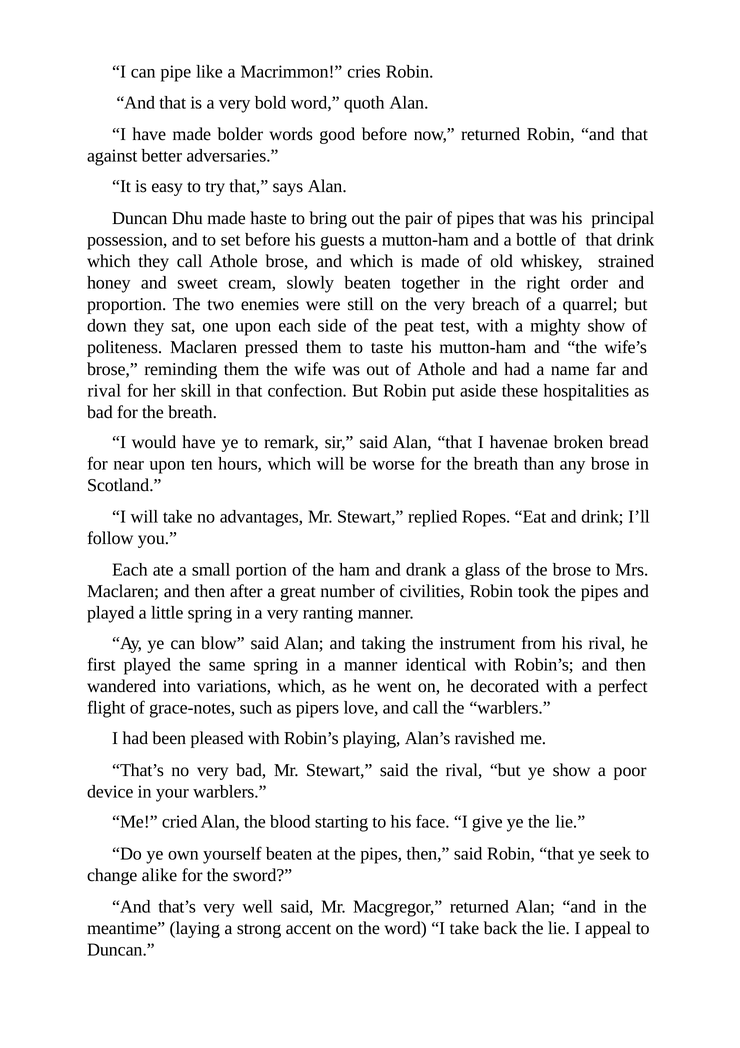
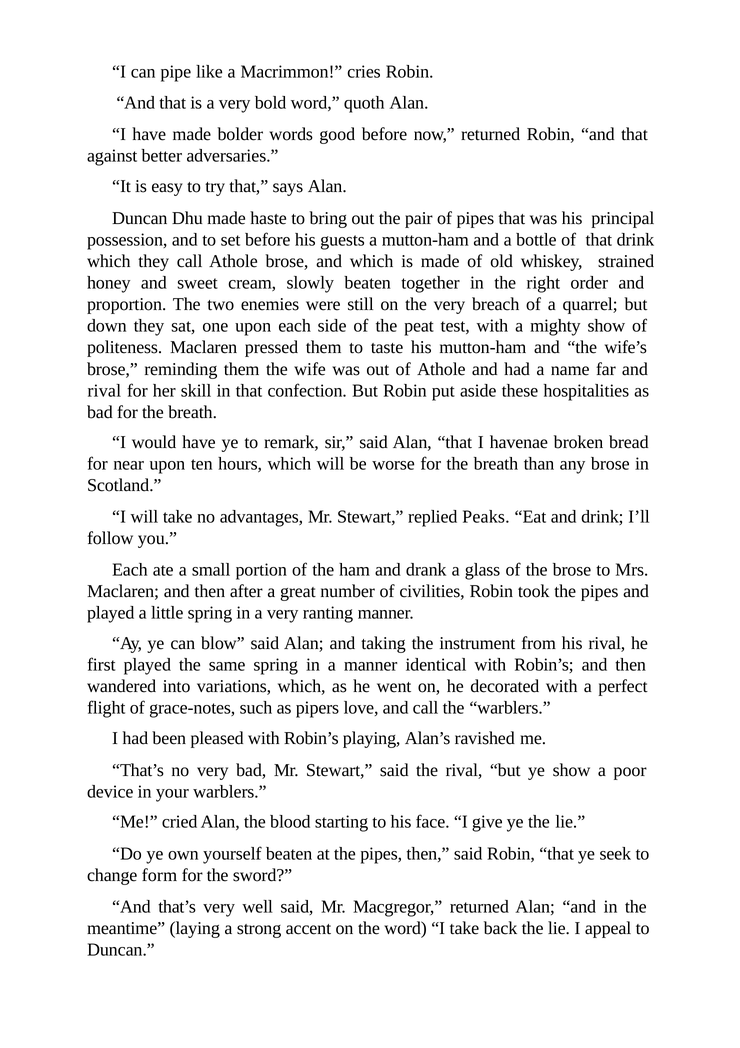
Ropes: Ropes -> Peaks (486, 516)
alike: alike -> form (159, 875)
